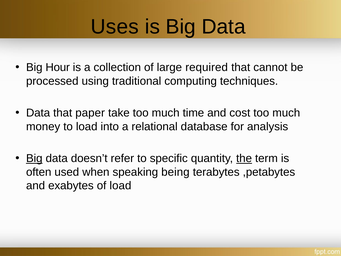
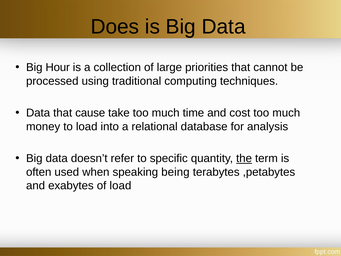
Uses: Uses -> Does (115, 27)
required: required -> priorities (207, 67)
paper: paper -> cause (90, 113)
Big underline: present -> none (34, 158)
